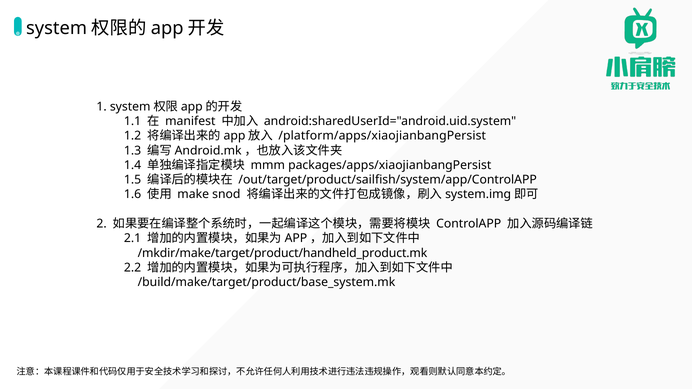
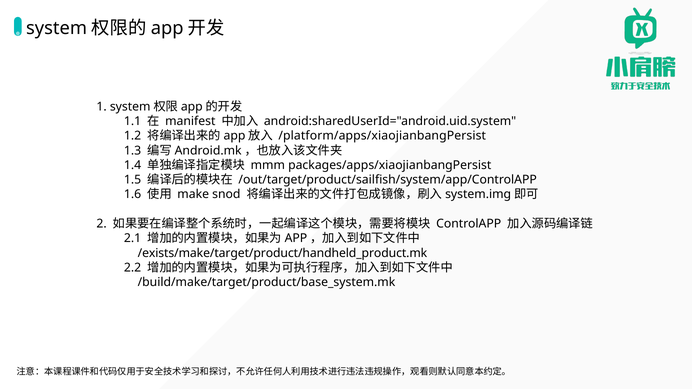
/mkdir/make/target/product/handheld_product.mk: /mkdir/make/target/product/handheld_product.mk -> /exists/make/target/product/handheld_product.mk (282, 253)
